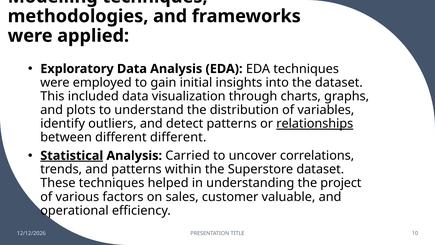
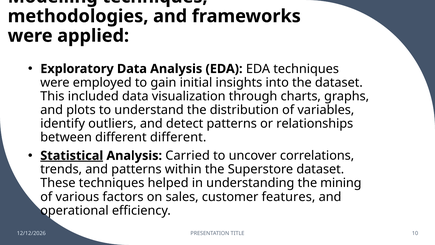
relationships underline: present -> none (315, 124)
project: project -> mining (341, 183)
valuable: valuable -> features (288, 197)
